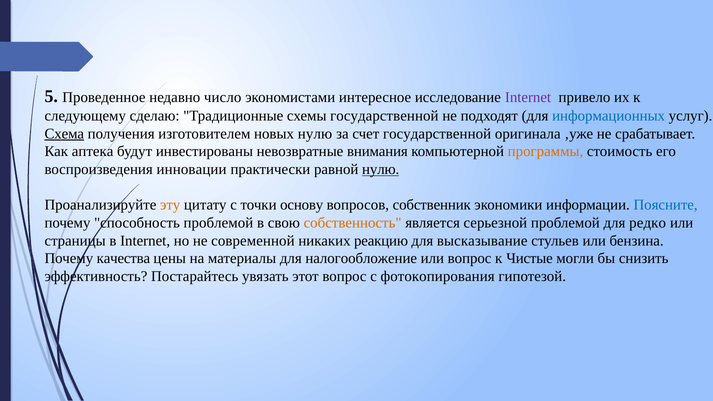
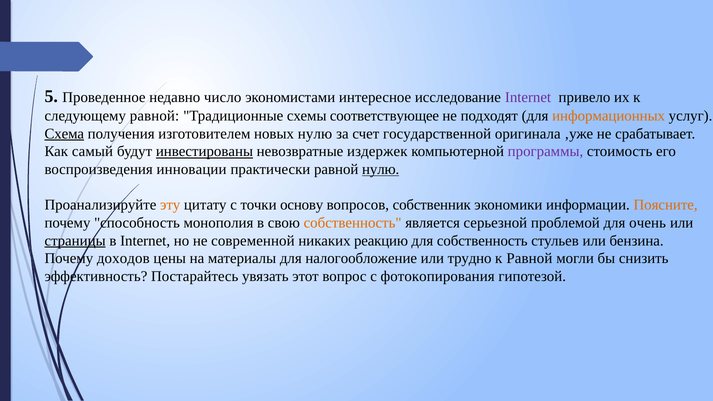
следующему сделаю: сделаю -> равной (155, 116)
схемы государственной: государственной -> соответствующее (384, 116)
информационных colour: blue -> orange (609, 116)
аптека: аптека -> самый (93, 152)
инвестированы underline: none -> present (204, 152)
внимания: внимания -> издержек (377, 152)
программы colour: orange -> purple (545, 152)
Поясните colour: blue -> orange (666, 205)
способность проблемой: проблемой -> монополия (218, 223)
редко: редко -> очень (648, 223)
страницы underline: none -> present (75, 241)
для высказывание: высказывание -> собственность (482, 241)
качества: качества -> доходов (123, 259)
или вопрос: вопрос -> трудно (470, 259)
к Чистые: Чистые -> Равной (529, 259)
